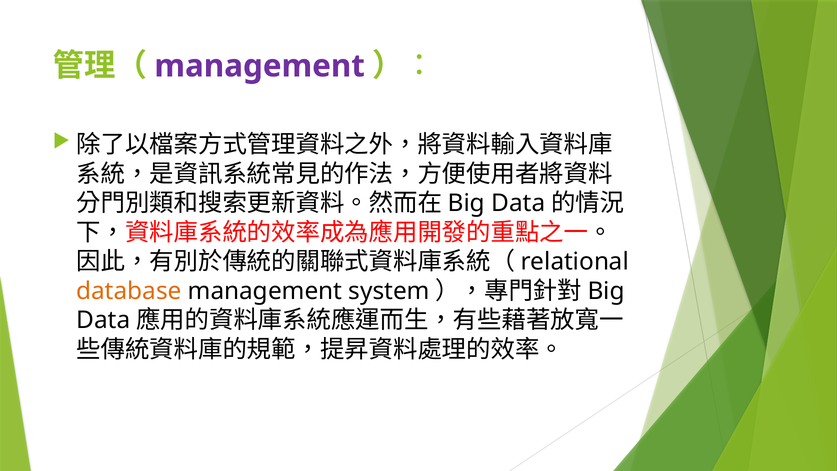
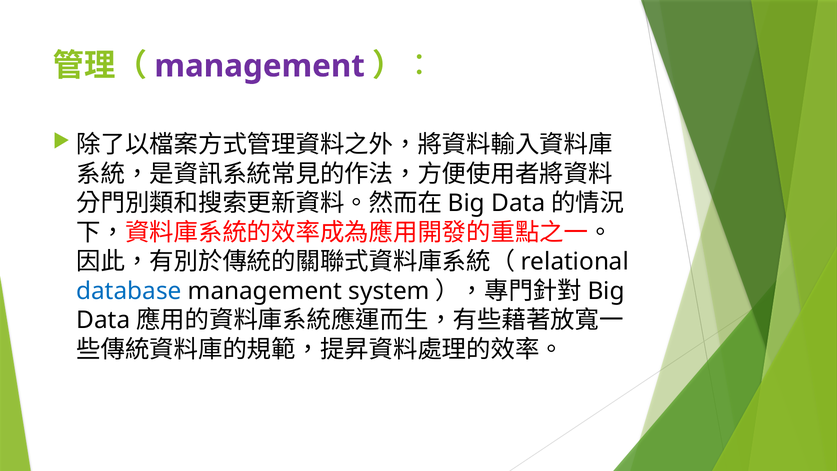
database colour: orange -> blue (129, 291)
